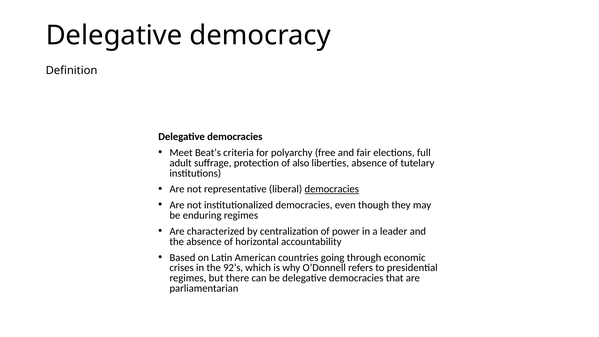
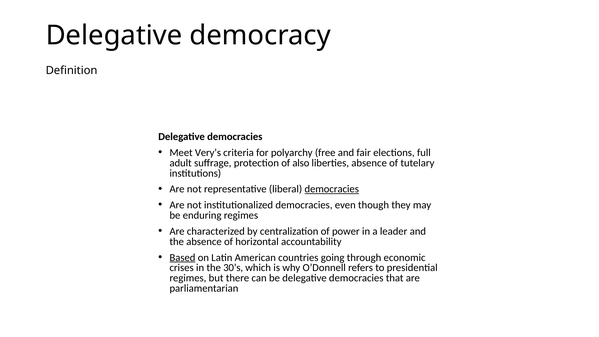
Beat’s: Beat’s -> Very’s (208, 153)
Based underline: none -> present (182, 257)
92’s: 92’s -> 30’s (233, 268)
